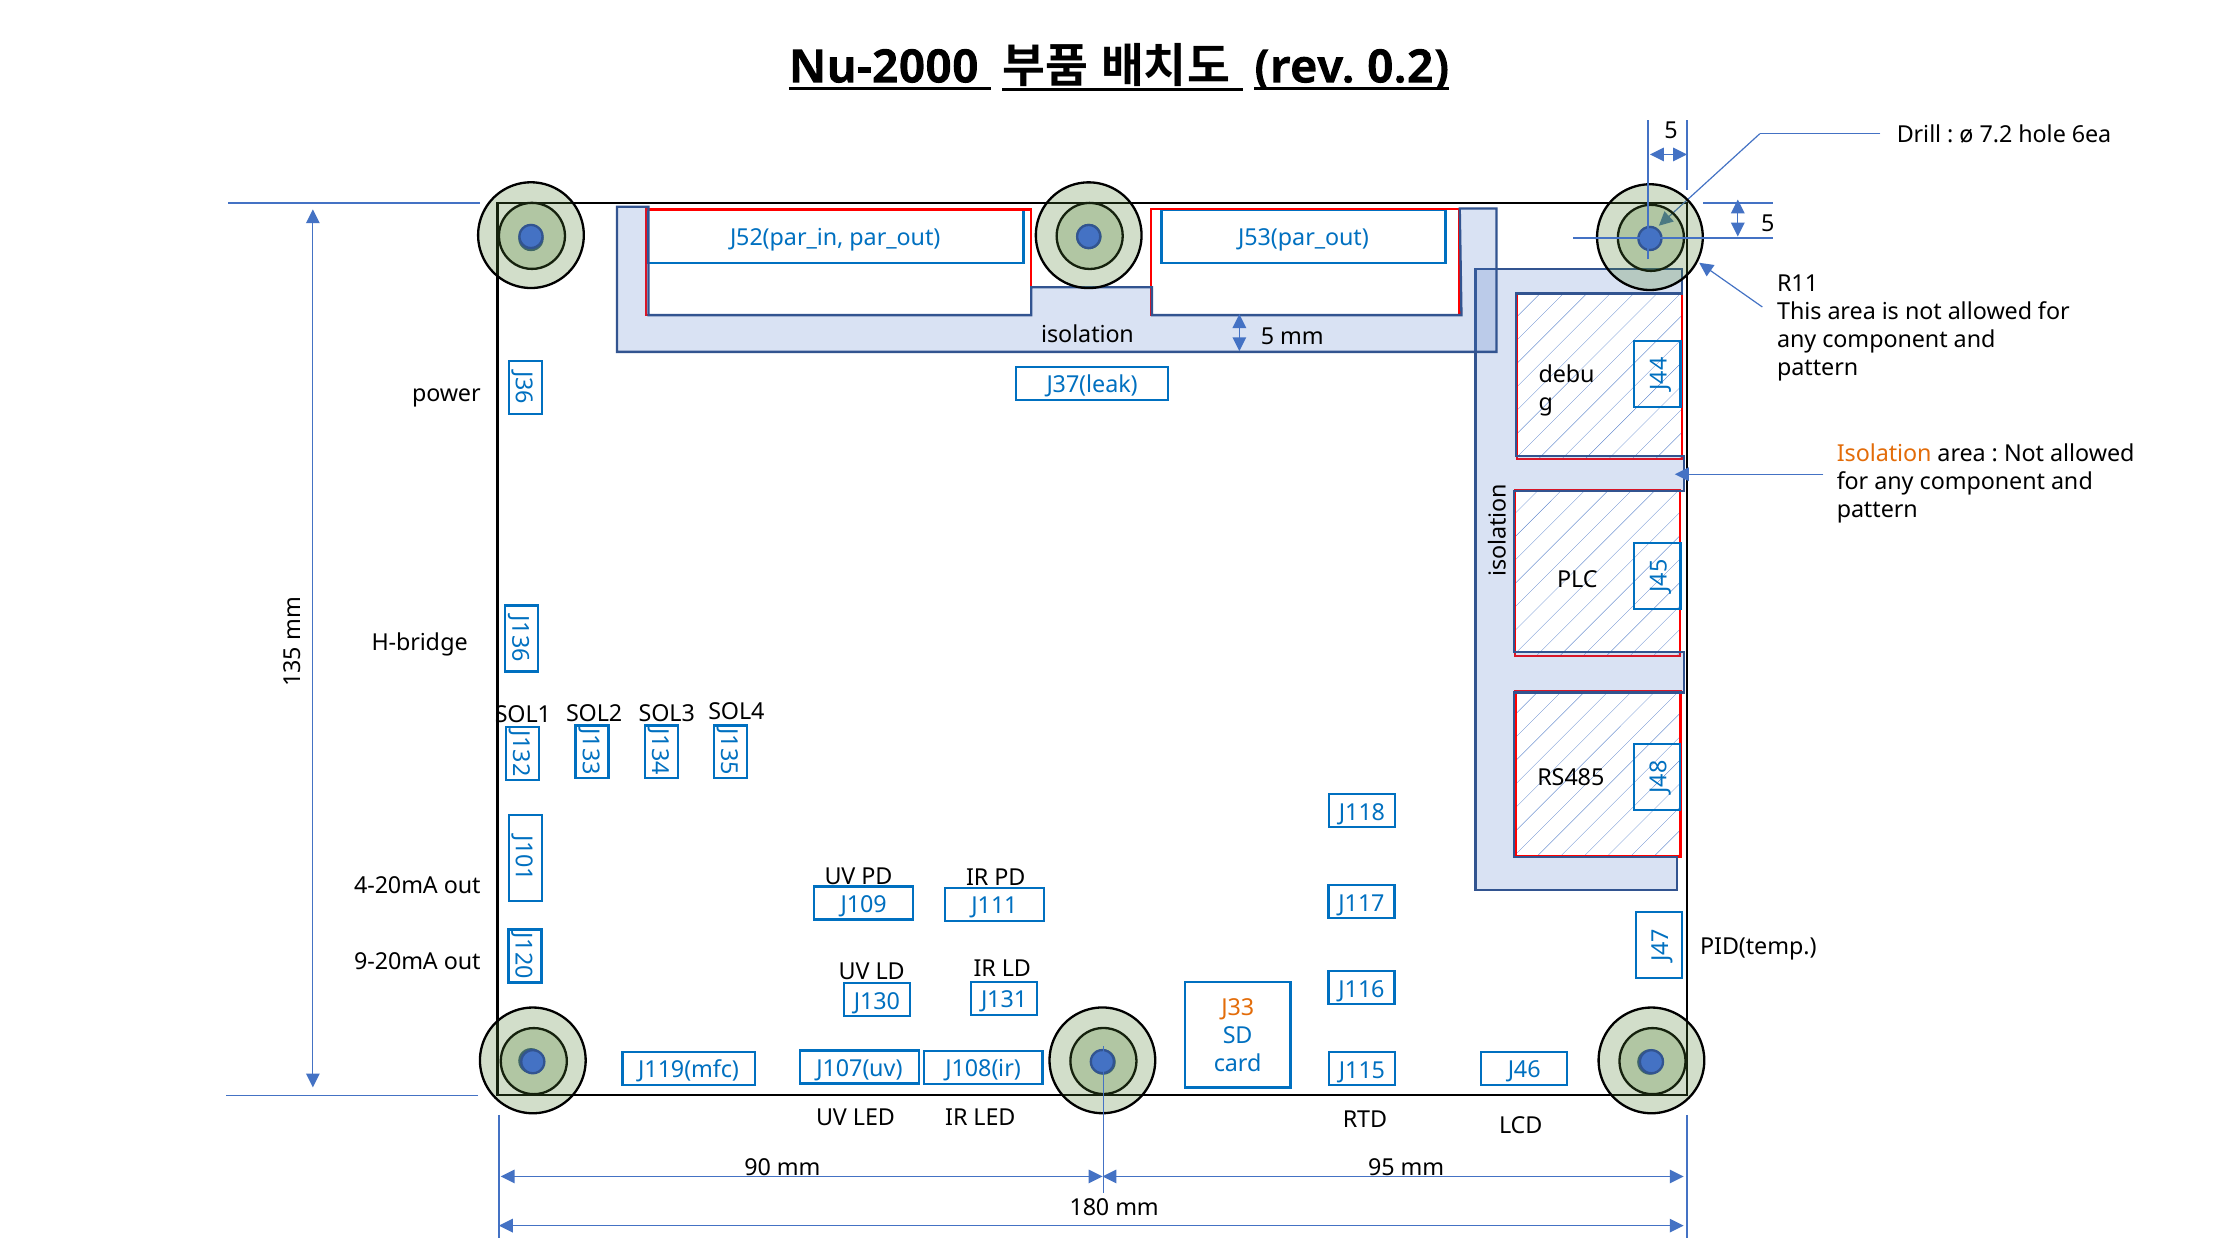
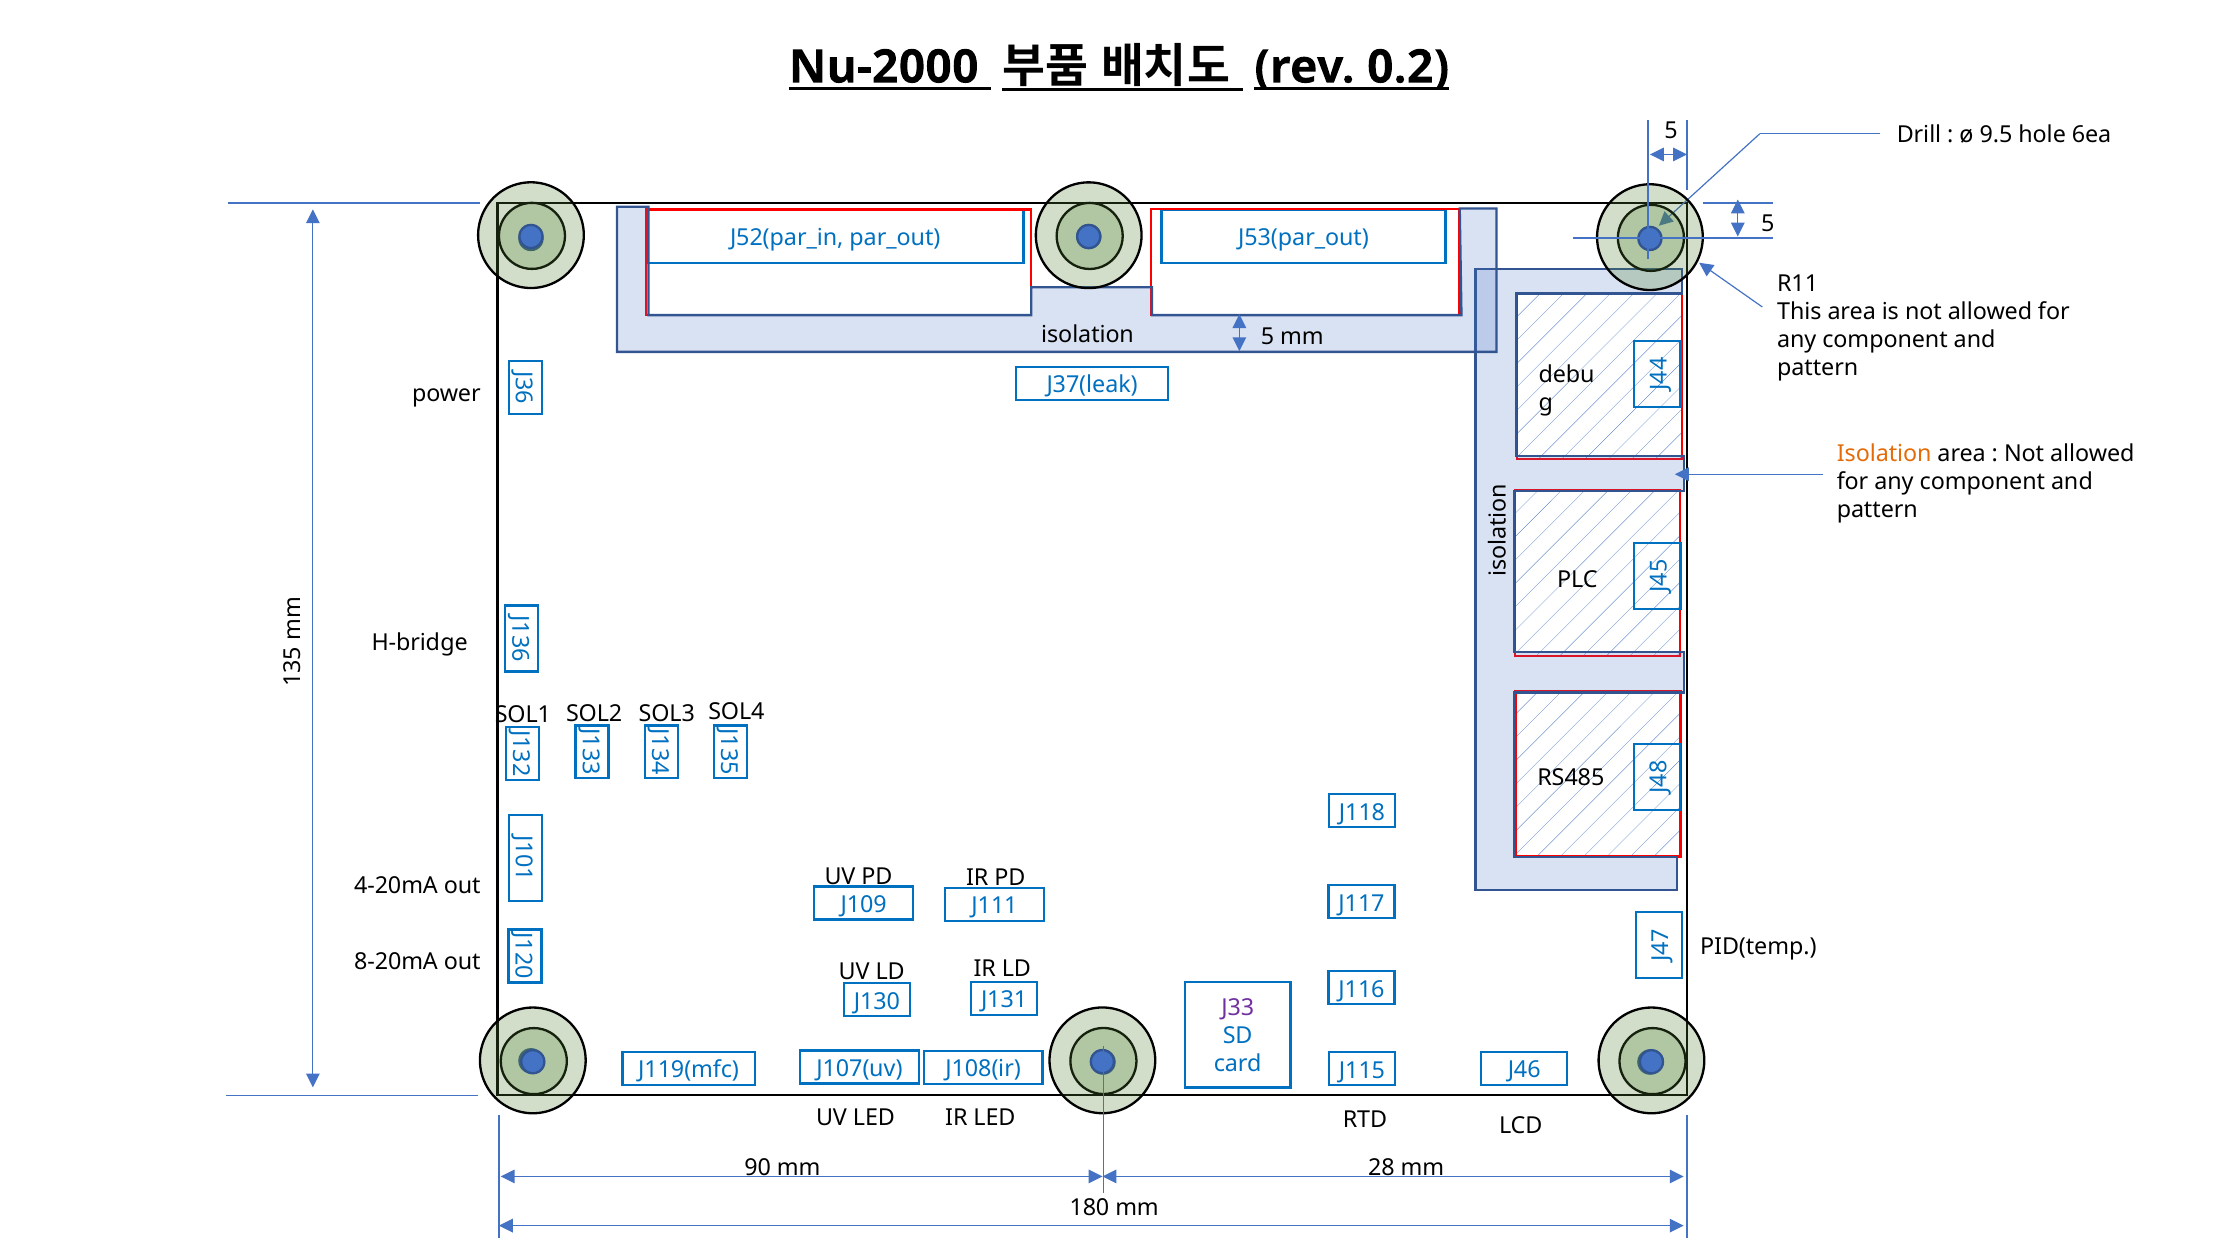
7.2: 7.2 -> 9.5 (1996, 135)
9-20mA: 9-20mA -> 8-20mA (396, 961)
J33 colour: orange -> purple (1238, 1008)
95: 95 -> 28 (1381, 1168)
